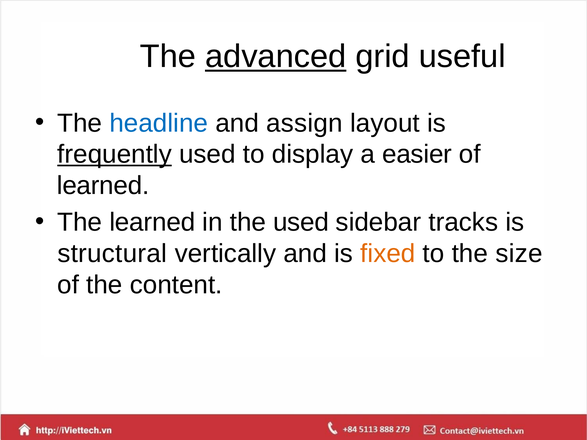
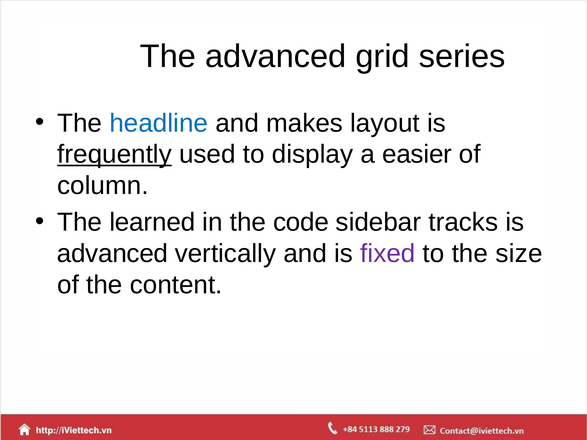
advanced underline: present -> none (276, 57)
useful: useful -> series (462, 57)
assign: assign -> makes (305, 123)
learned: learned -> column (103, 186)
the used: used -> code (301, 222)
structural: structural -> advanced (112, 254)
fixed colour: orange -> purple (388, 254)
